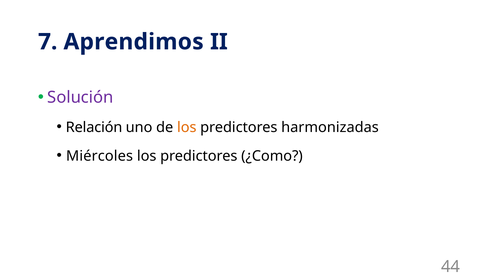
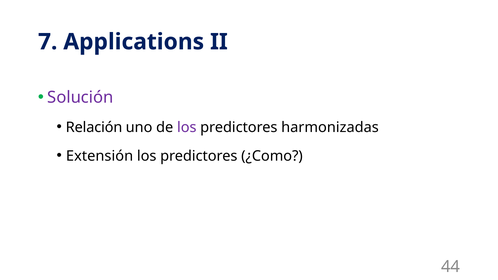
Aprendimos: Aprendimos -> Applications (134, 42)
los colour: orange -> purple (187, 127)
Miércoles: Miércoles -> Extensión (100, 156)
